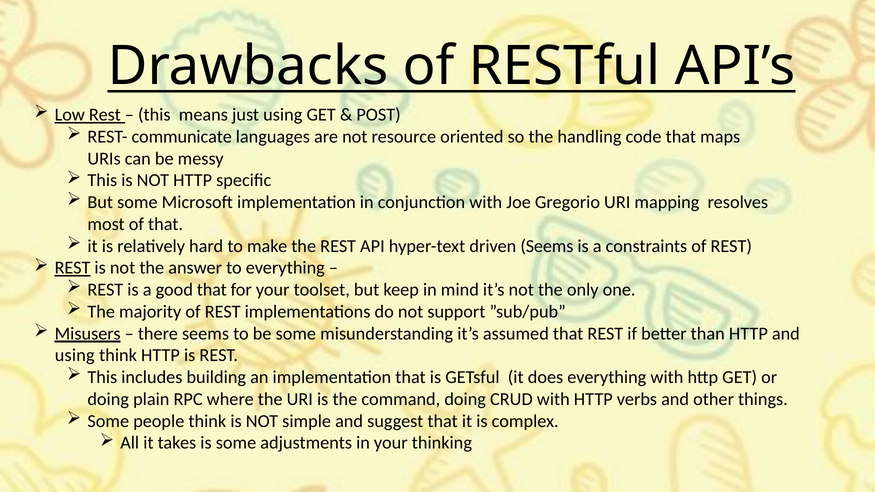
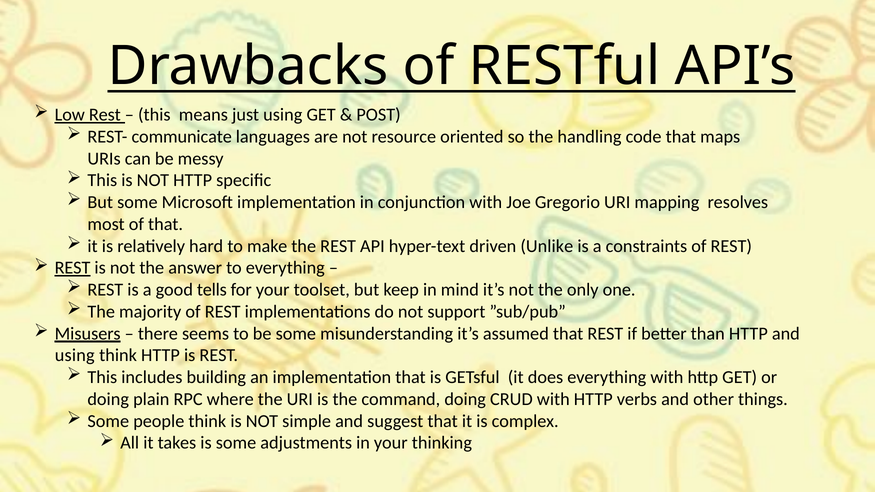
driven Seems: Seems -> Unlike (547, 246)
good that: that -> tells (212, 290)
